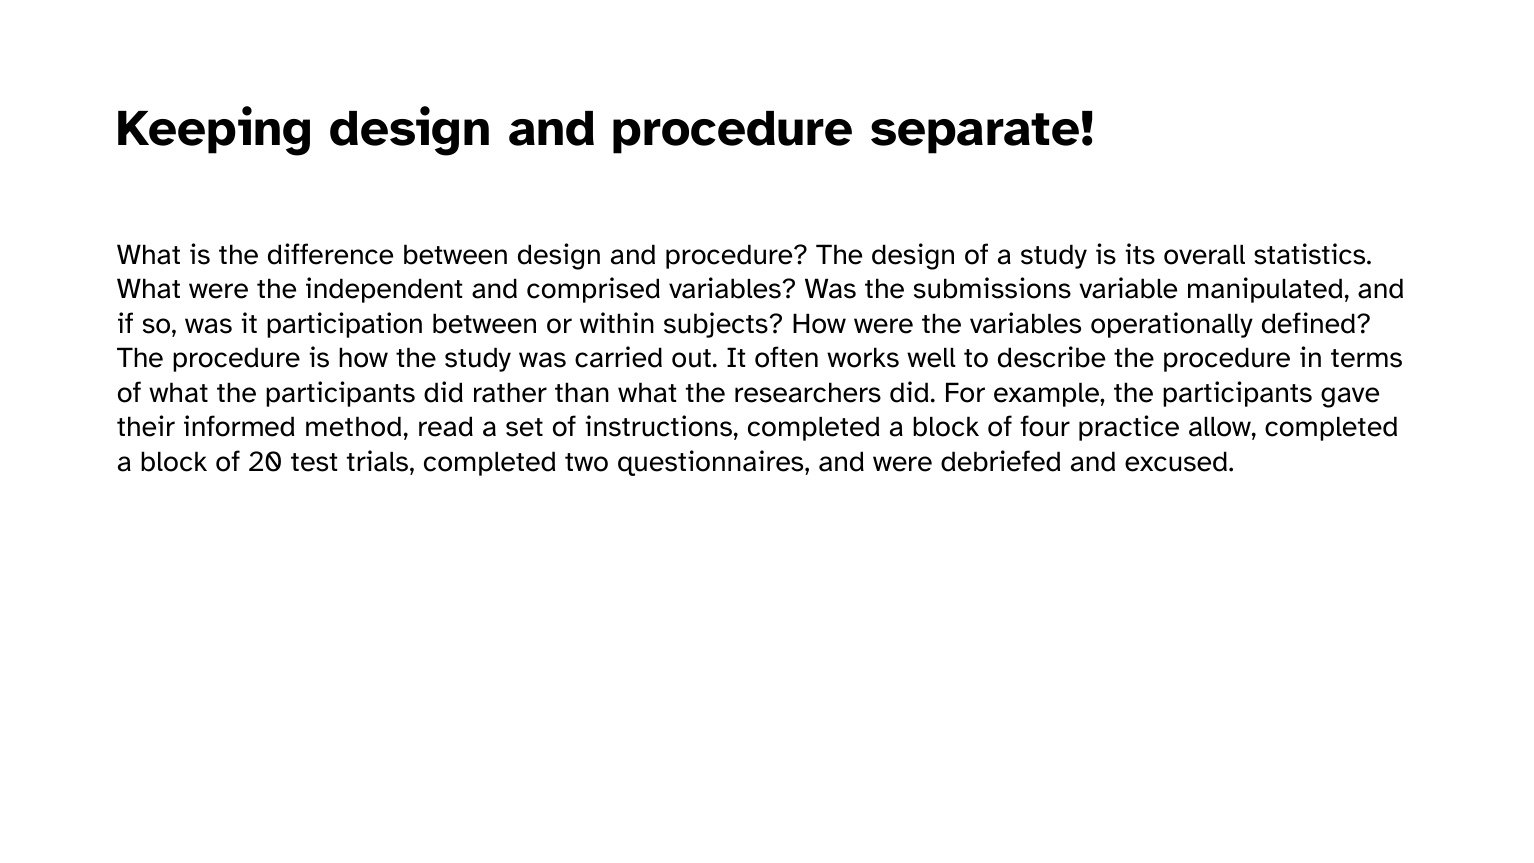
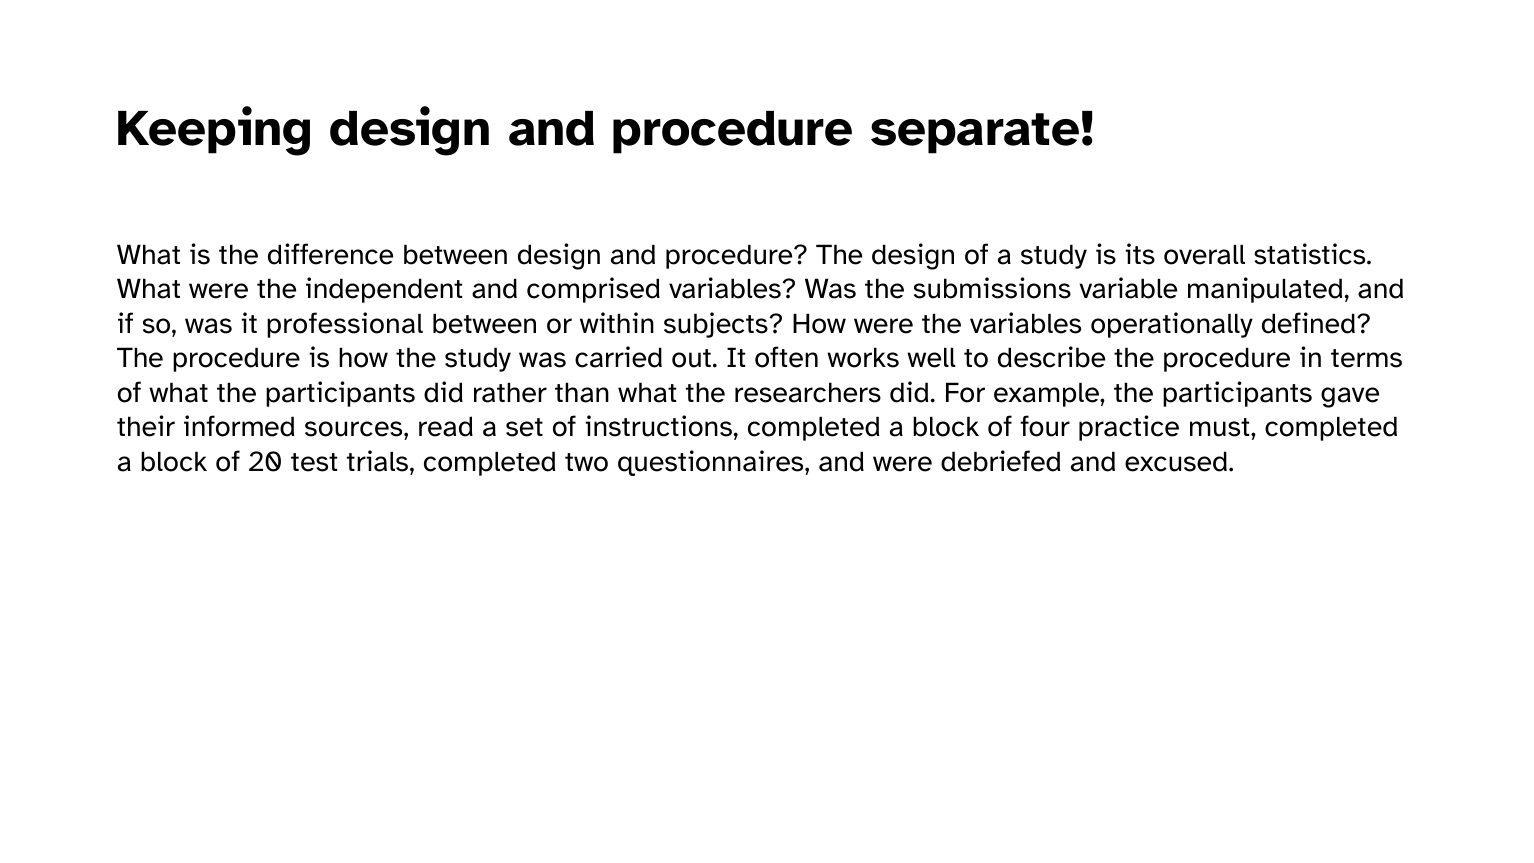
participation: participation -> professional (345, 324)
method: method -> sources (357, 427)
allow: allow -> must (1222, 427)
